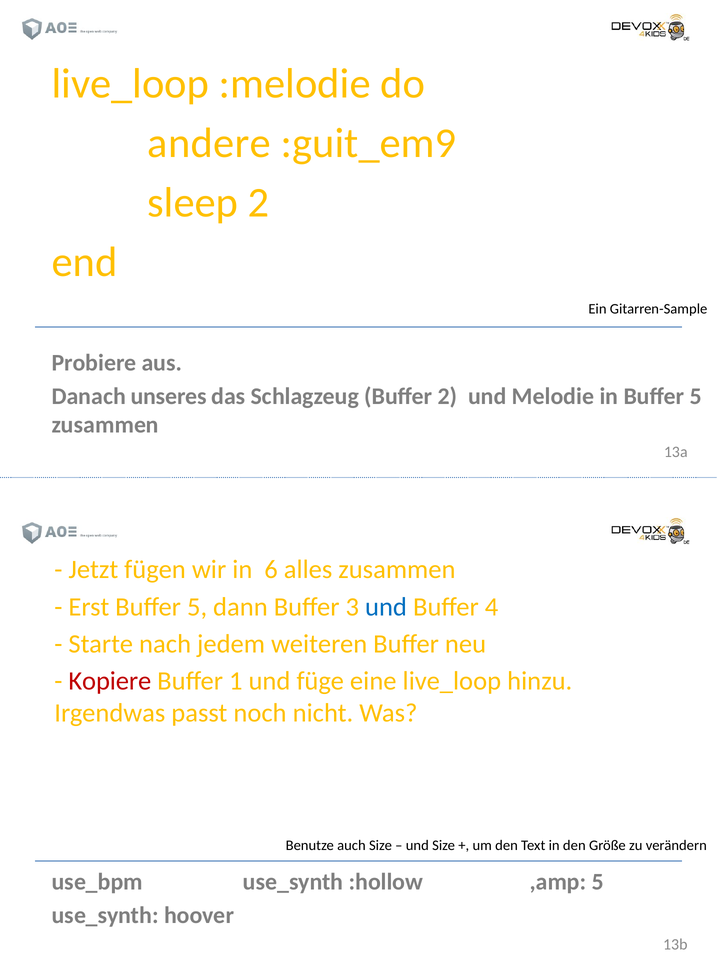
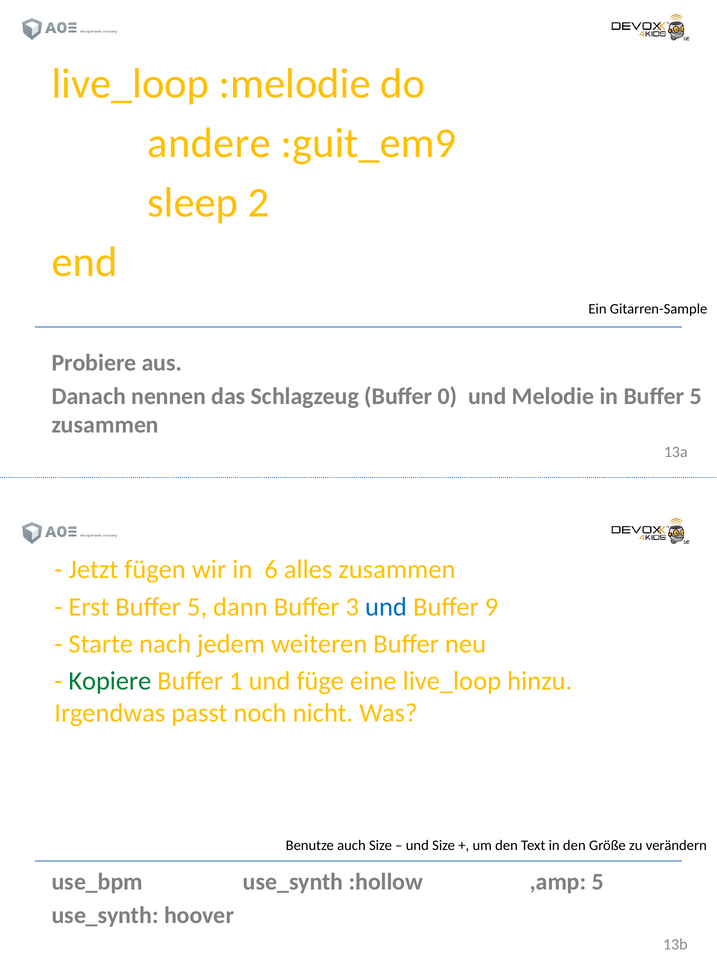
unseres: unseres -> nennen (169, 397)
Buffer 2: 2 -> 0 (448, 397)
4: 4 -> 9 (492, 607)
Kopiere colour: red -> green (110, 682)
